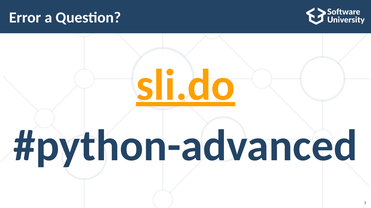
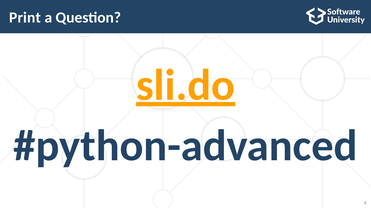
Error: Error -> Print (25, 18)
